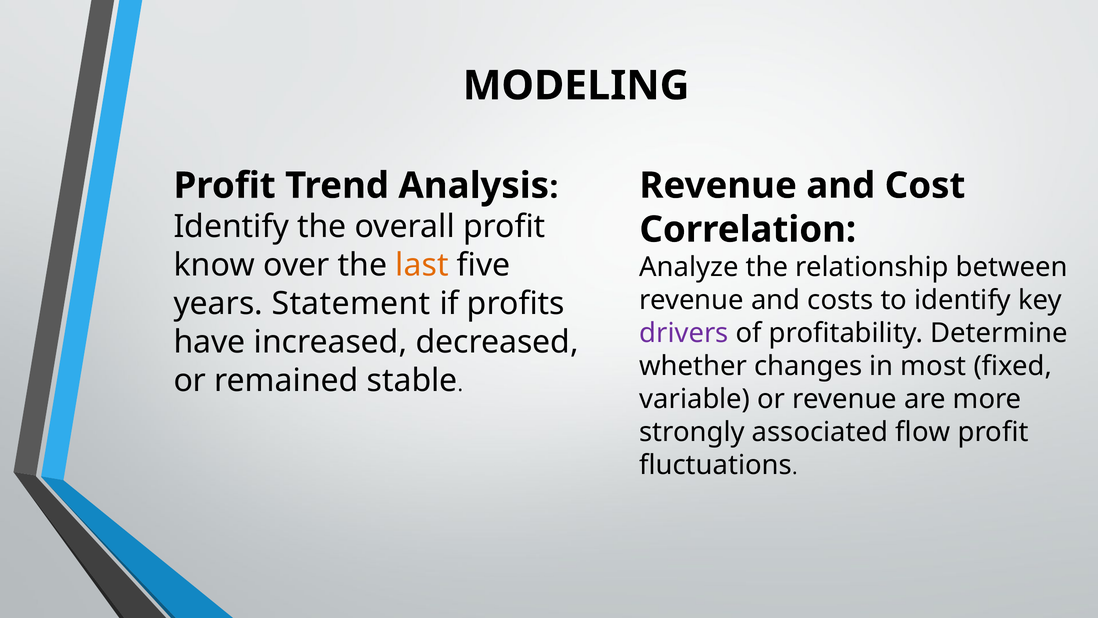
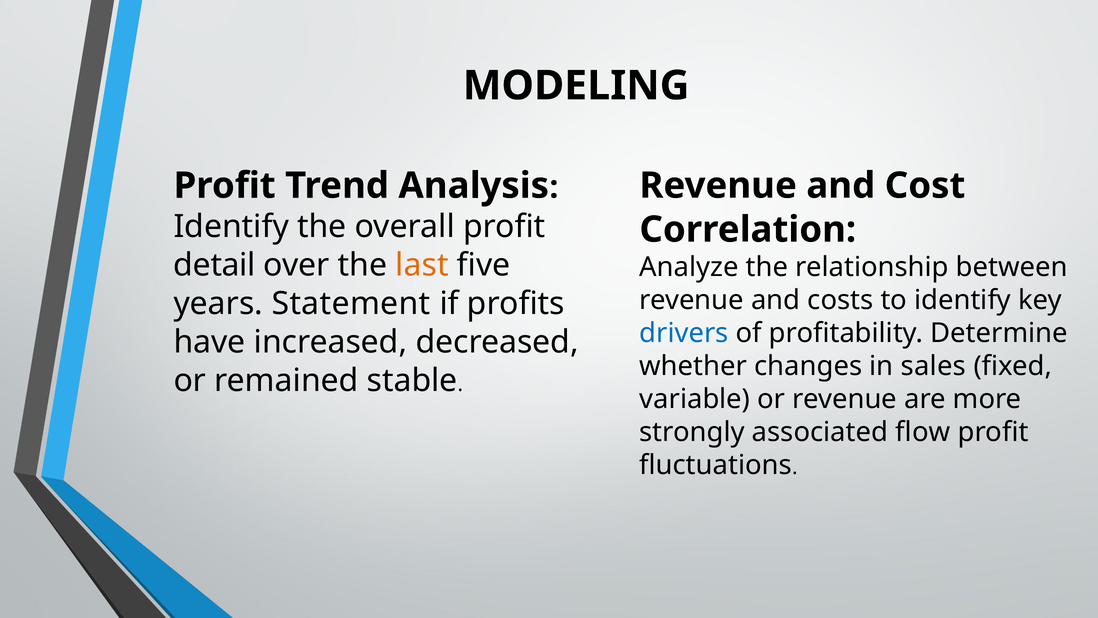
know: know -> detail (215, 265)
drivers colour: purple -> blue (684, 333)
most: most -> sales (933, 366)
